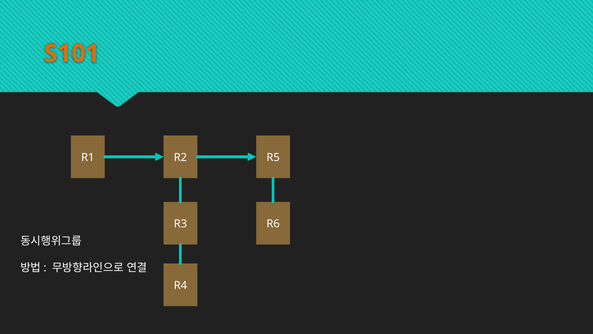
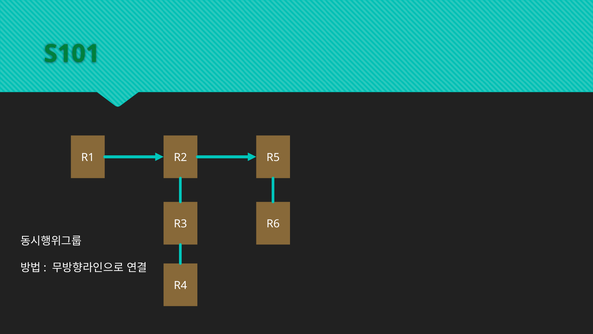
S101 colour: orange -> green (72, 54)
